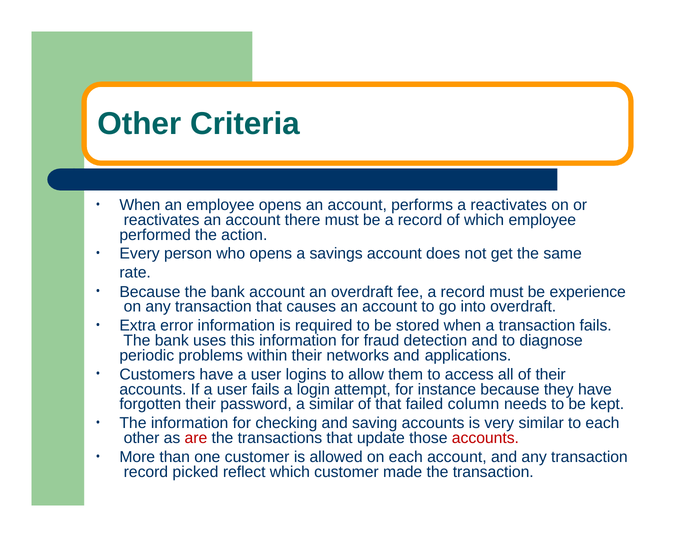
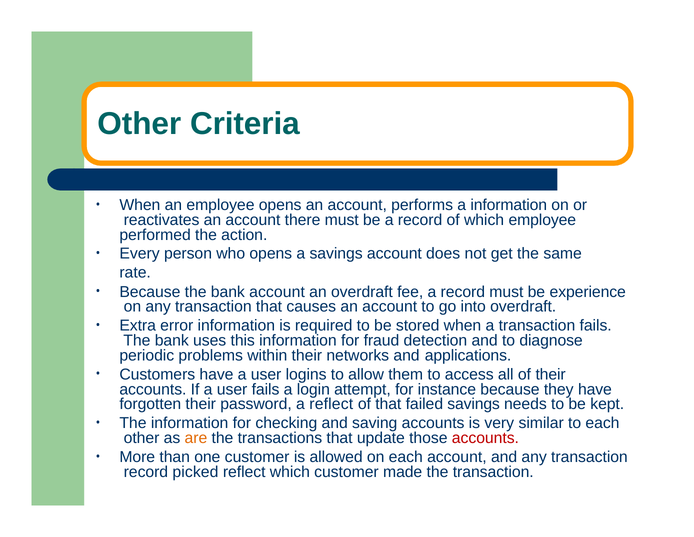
a reactivates: reactivates -> information (509, 205)
a similar: similar -> reflect (331, 404)
failed column: column -> savings (474, 404)
are colour: red -> orange (196, 438)
